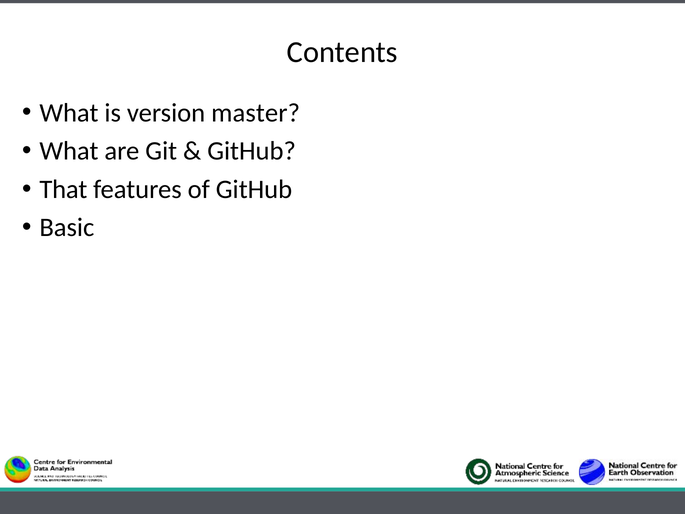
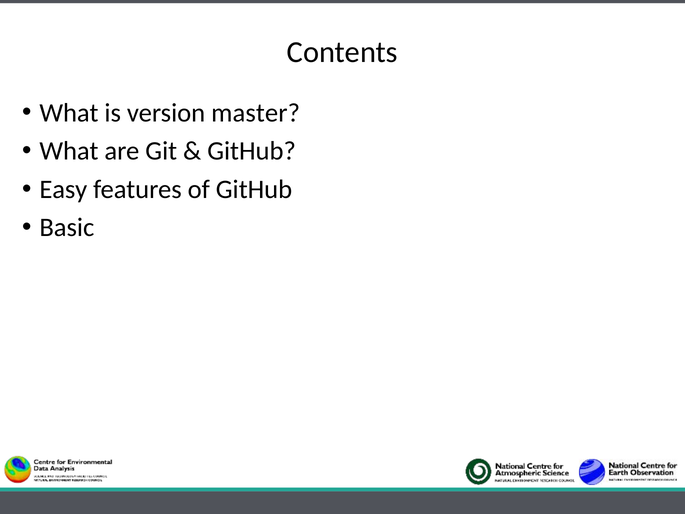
That: That -> Easy (63, 189)
